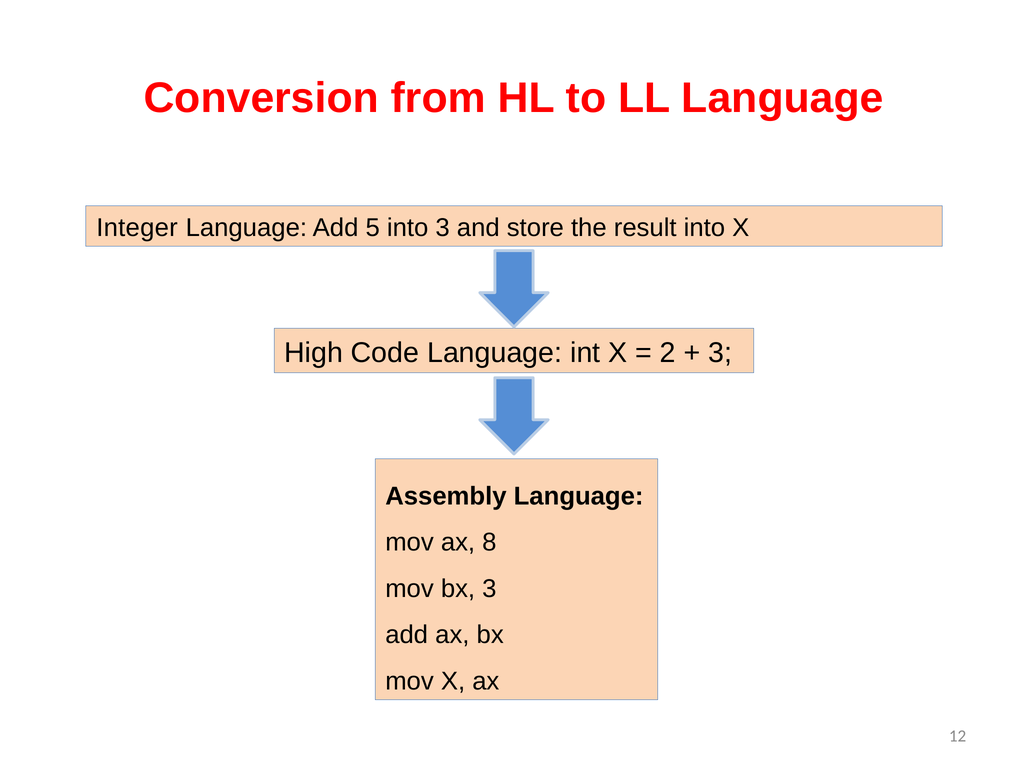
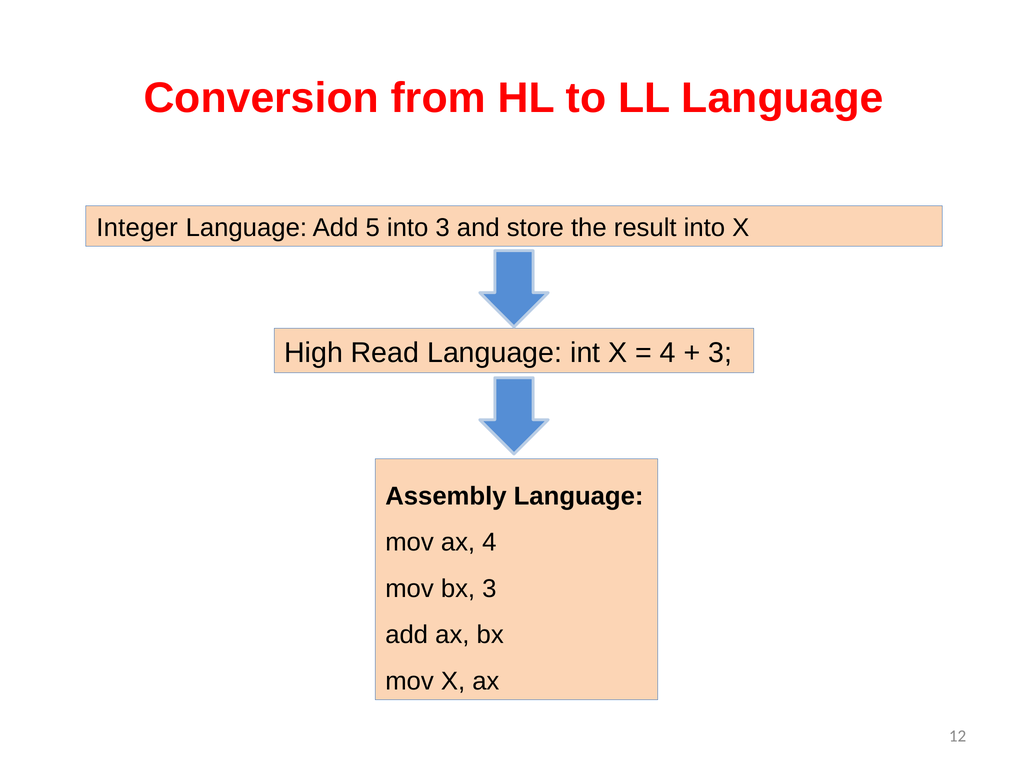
Code: Code -> Read (385, 353)
2: 2 -> 4 (668, 353)
ax 8: 8 -> 4 (489, 542)
